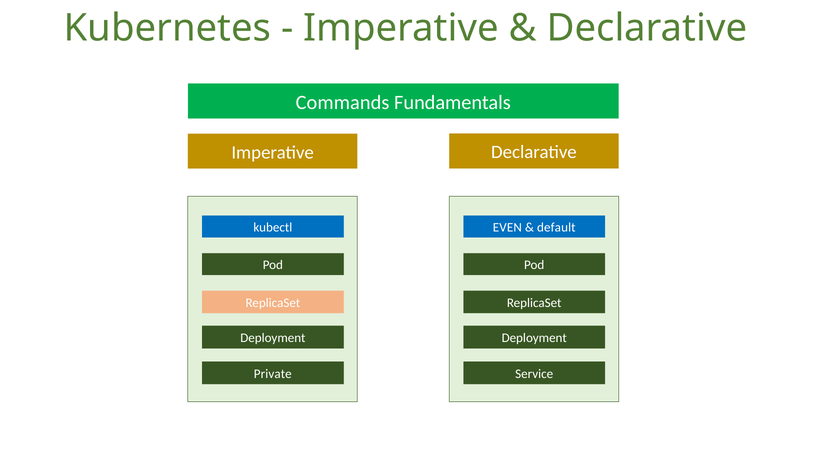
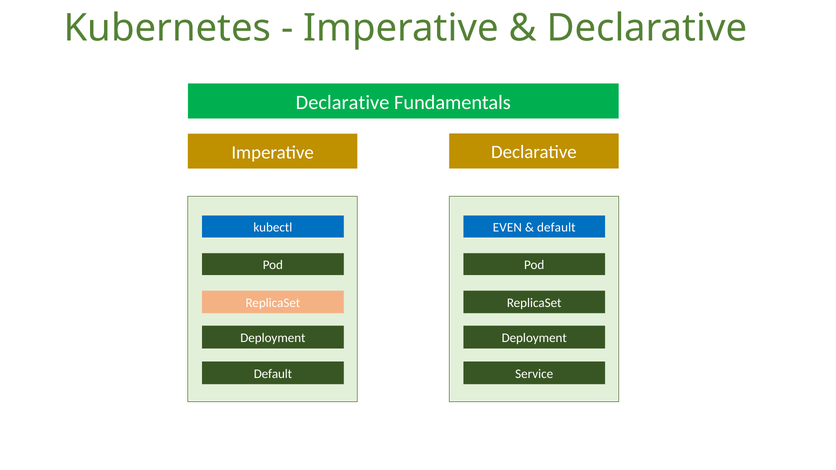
Commands: Commands -> Declarative (343, 102)
Private: Private -> Default (273, 374)
